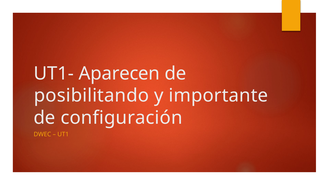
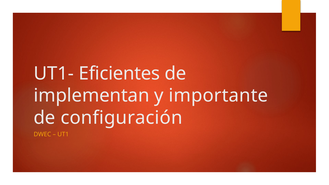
Aparecen: Aparecen -> Eficientes (119, 73)
posibilitando: posibilitando -> implementan (92, 96)
